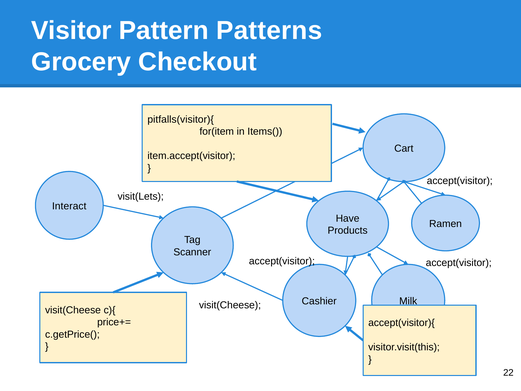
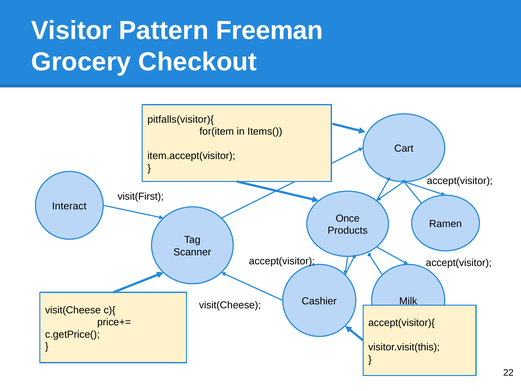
Patterns: Patterns -> Freeman (269, 30)
visit(Lets: visit(Lets -> visit(First (141, 197)
Have: Have -> Once (348, 218)
